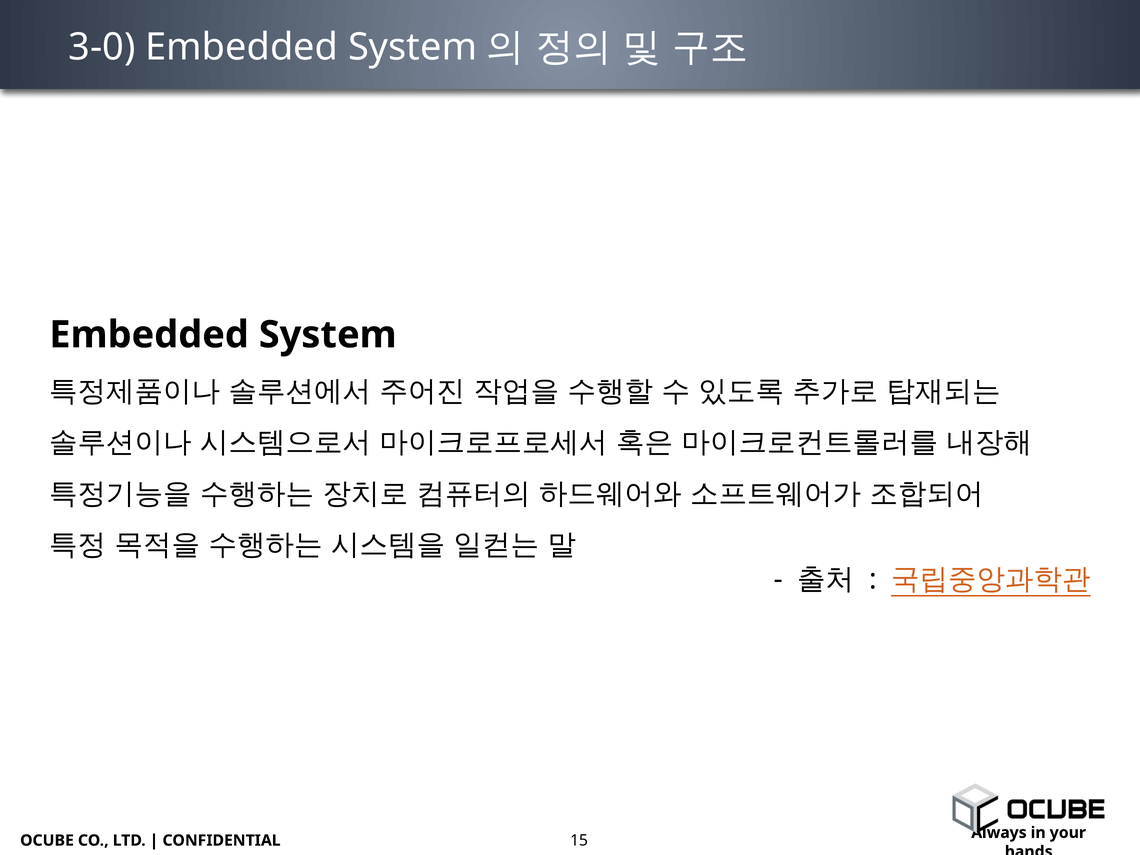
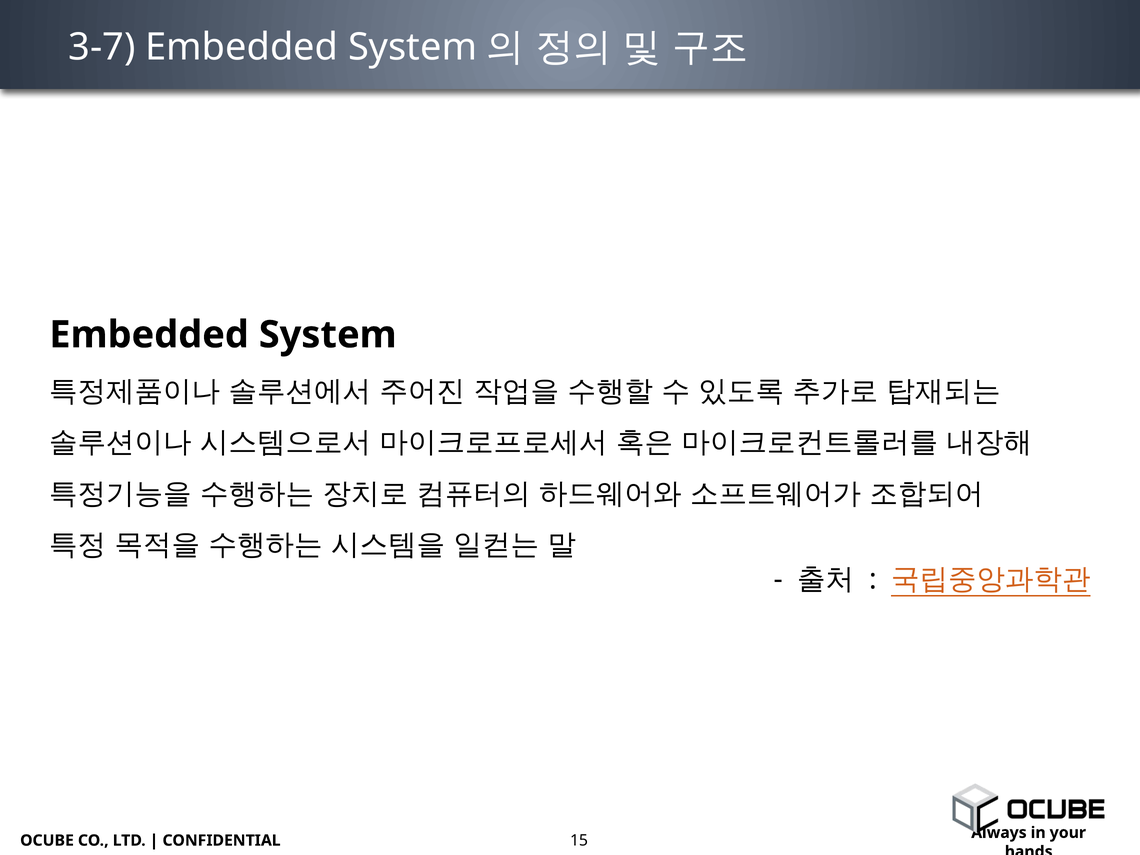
3-0: 3-0 -> 3-7 (102, 47)
